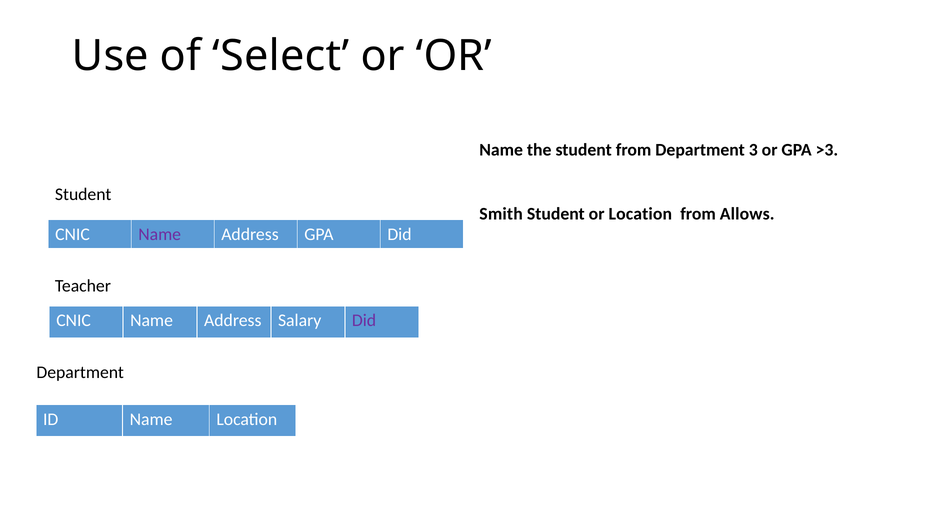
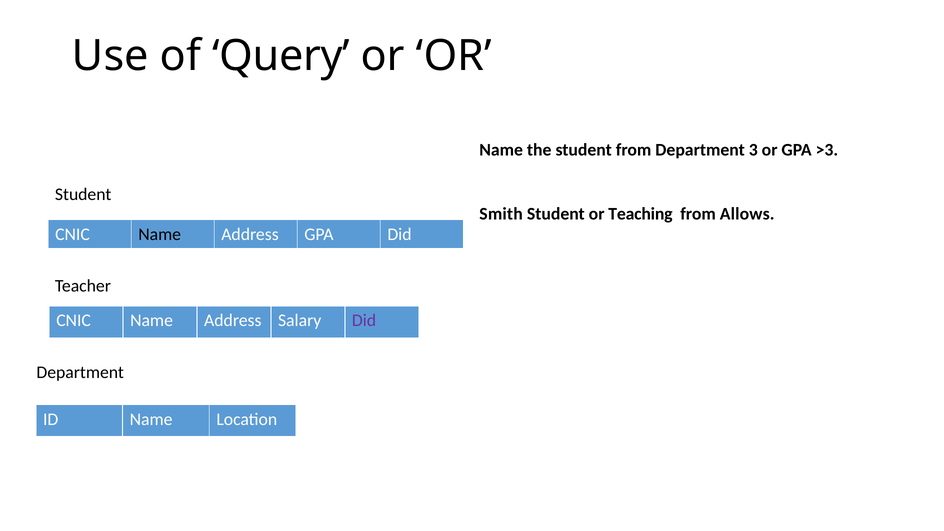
Select: Select -> Query (281, 56)
or Location: Location -> Teaching (640, 214)
Name colour: purple -> black (160, 234)
